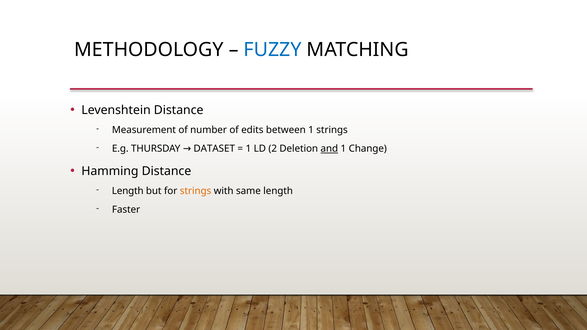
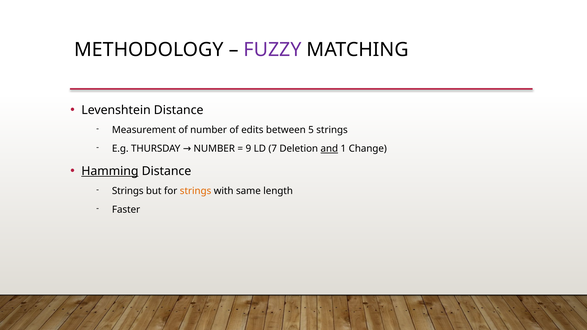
FUZZY colour: blue -> purple (273, 50)
between 1: 1 -> 5 (311, 130)
THURSDAY DATASET: DATASET -> NUMBER (214, 149)
1: 1 -> 9 (248, 149)
2: 2 -> 7 (273, 149)
Hamming underline: none -> present (110, 171)
Length: Length -> Strings (128, 191)
